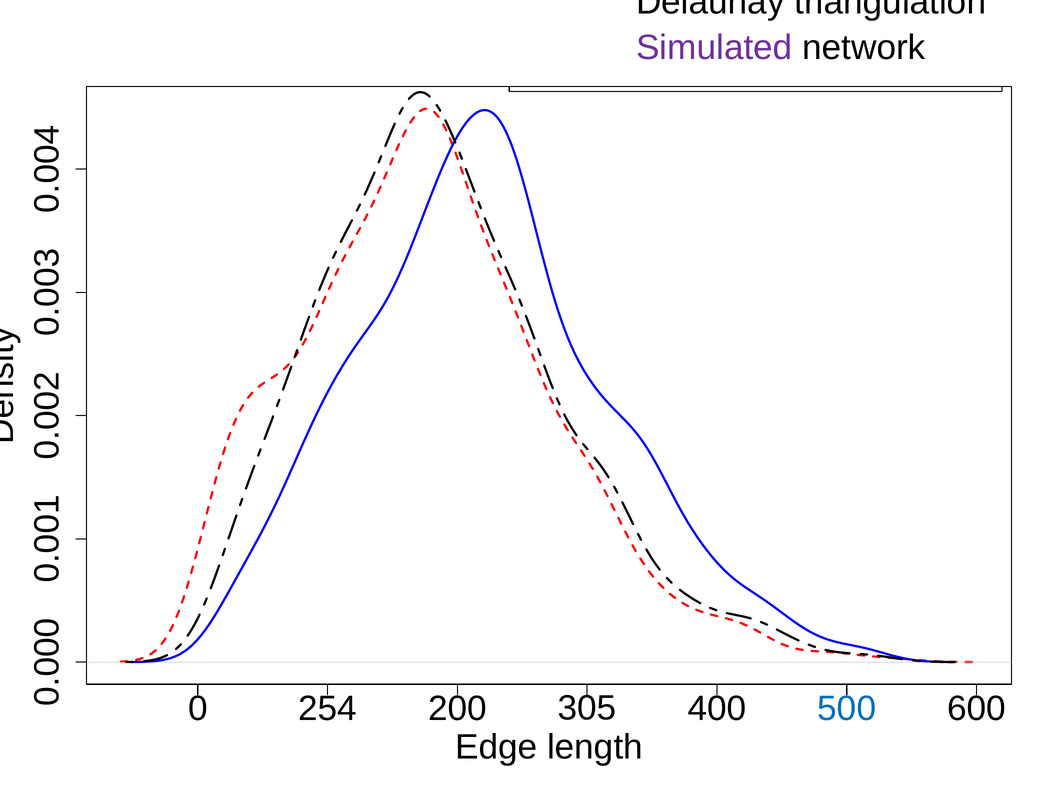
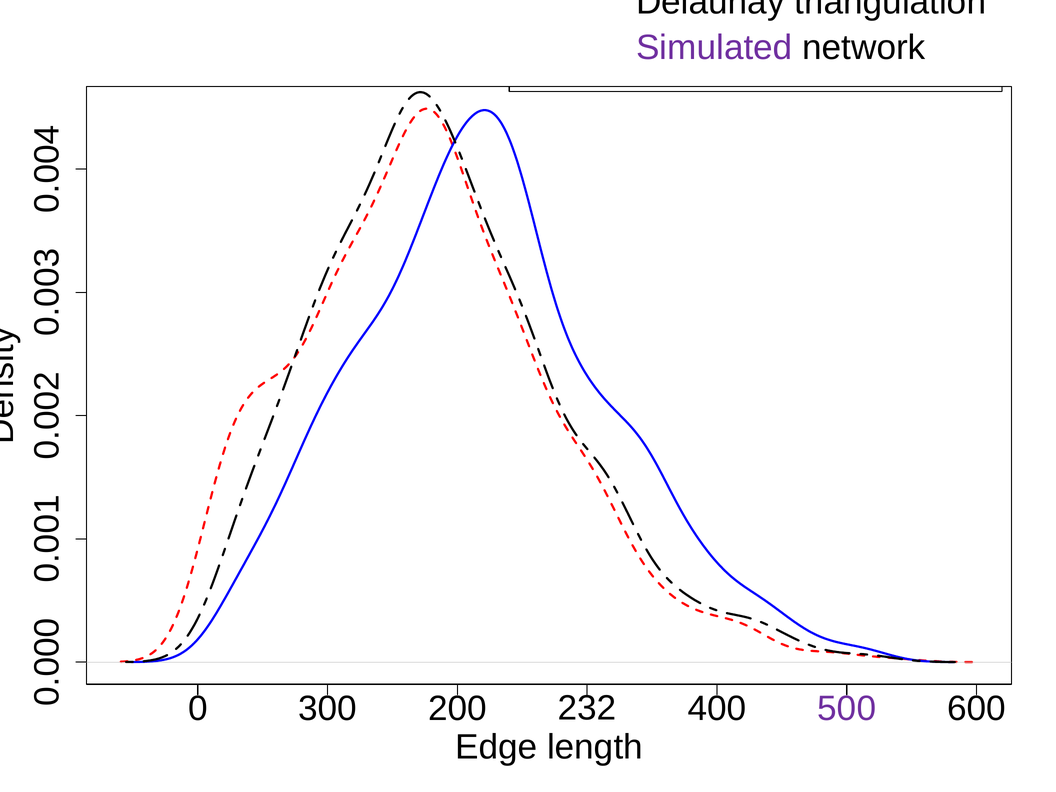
254: 254 -> 300 (328, 708)
305: 305 -> 232 (587, 708)
500 colour: blue -> purple (847, 708)
